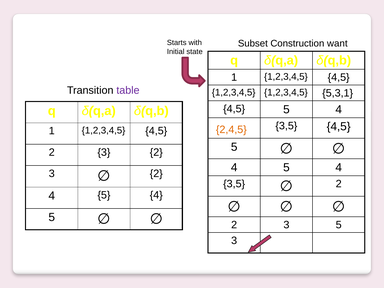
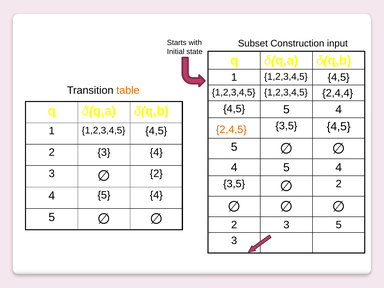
want: want -> input (337, 44)
table colour: purple -> orange (128, 90)
5,3,1: 5,3,1 -> 2,4,4 (338, 93)
3 2: 2 -> 4 (156, 152)
